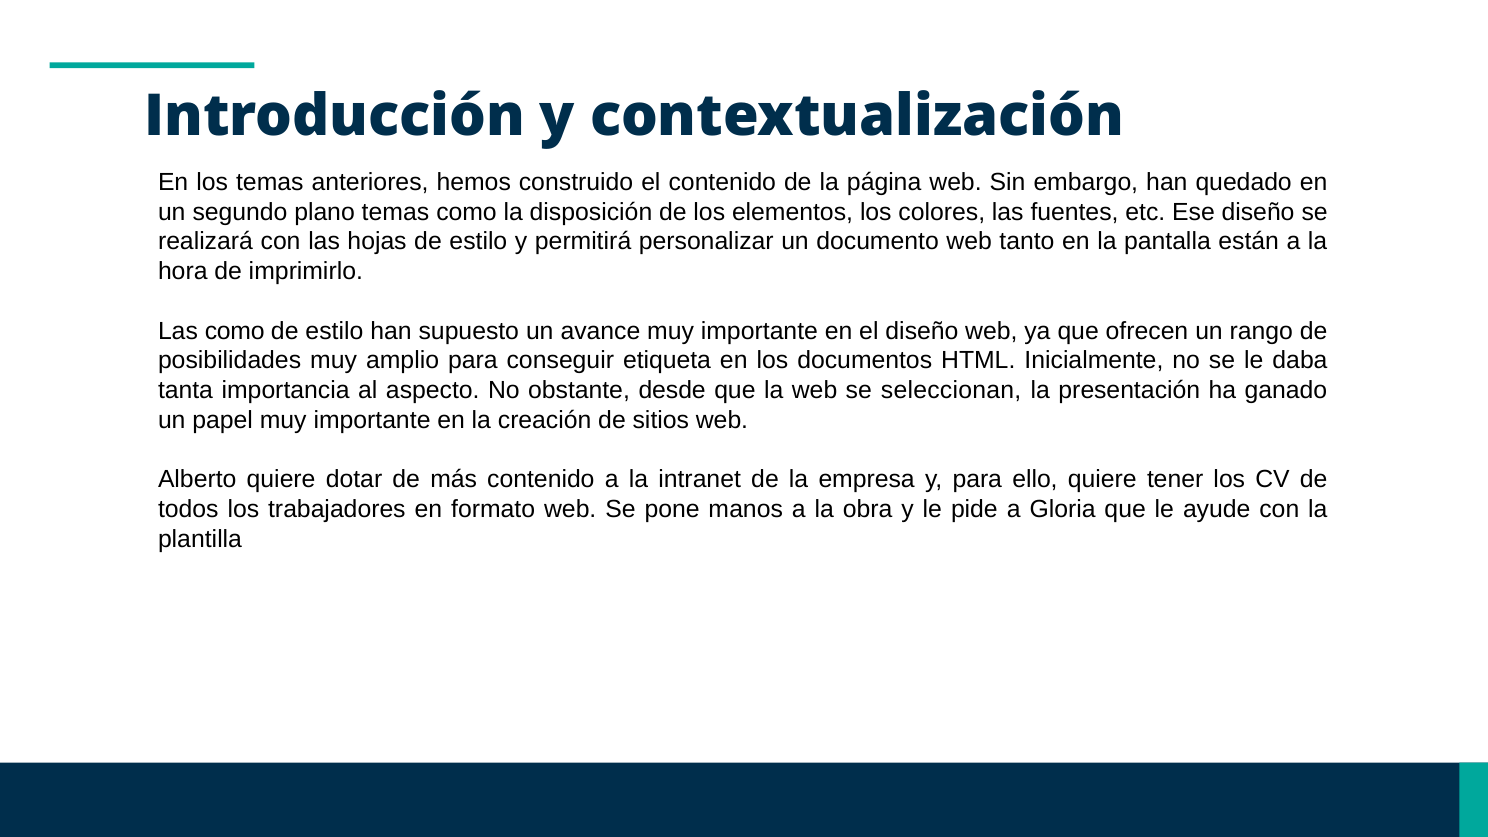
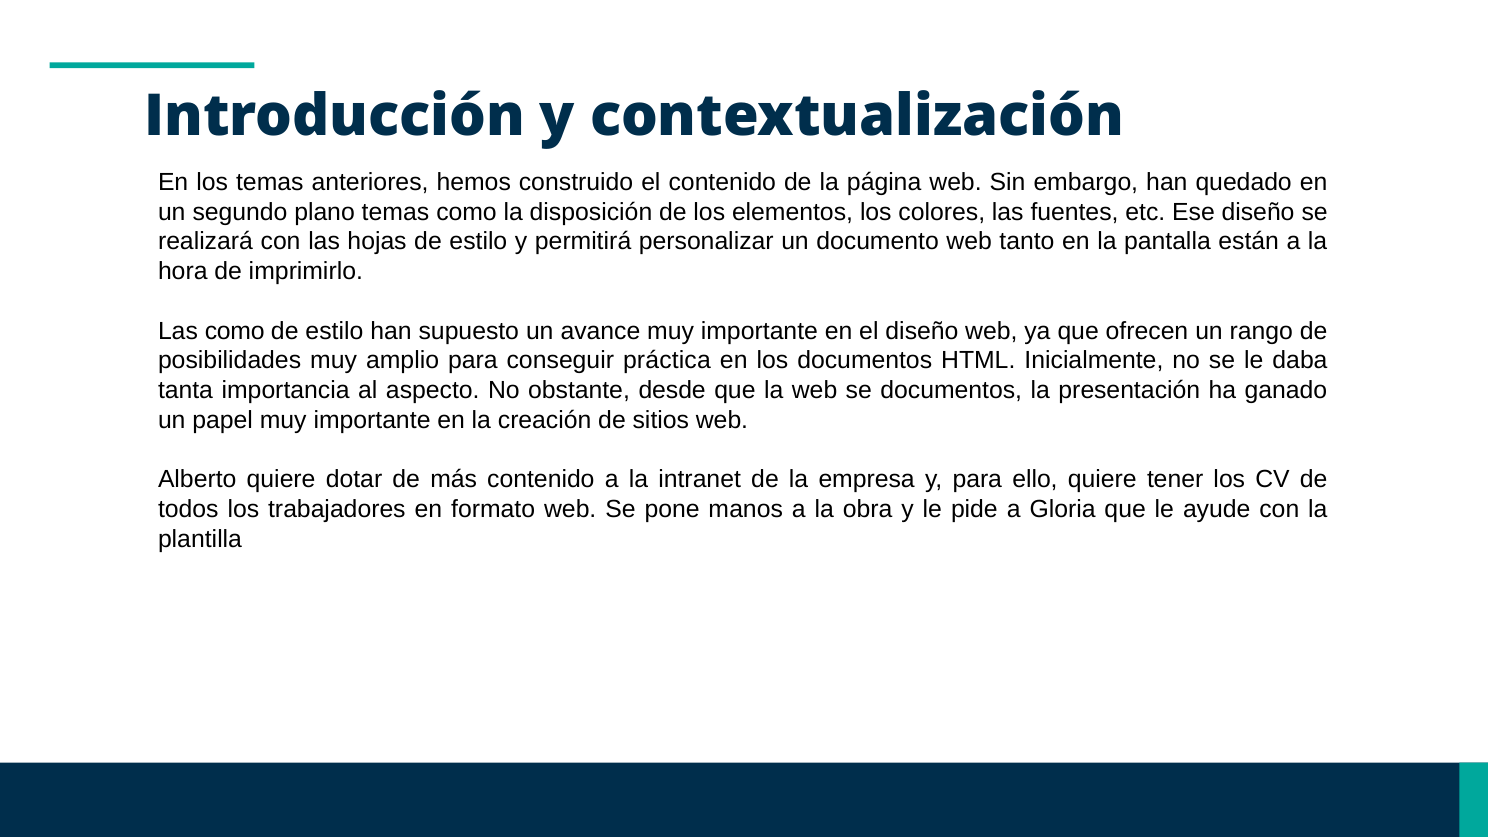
etiqueta: etiqueta -> práctica (667, 361)
se seleccionan: seleccionan -> documentos (951, 390)
